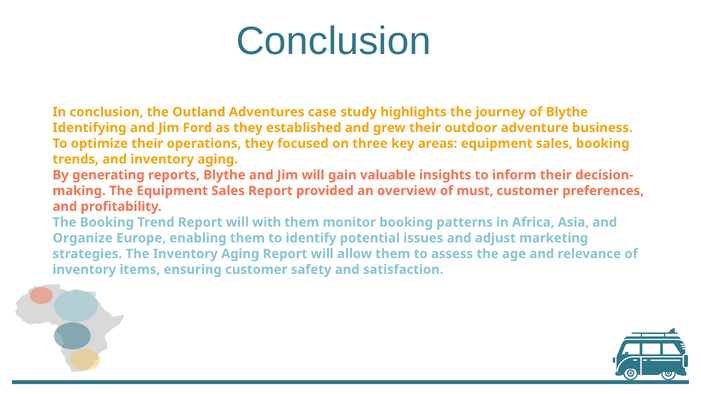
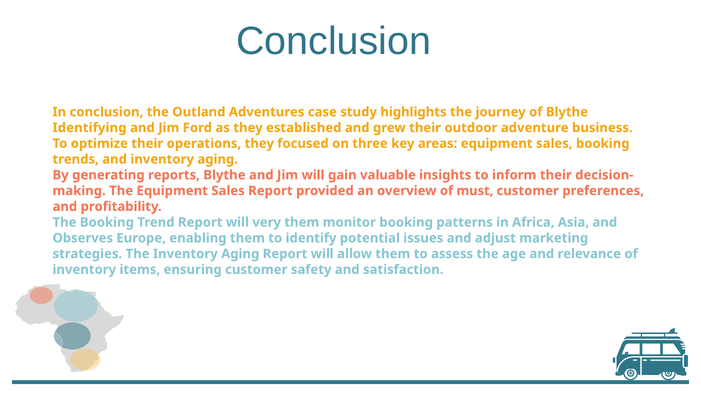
with: with -> very (267, 222)
Organize: Organize -> Observes (83, 238)
